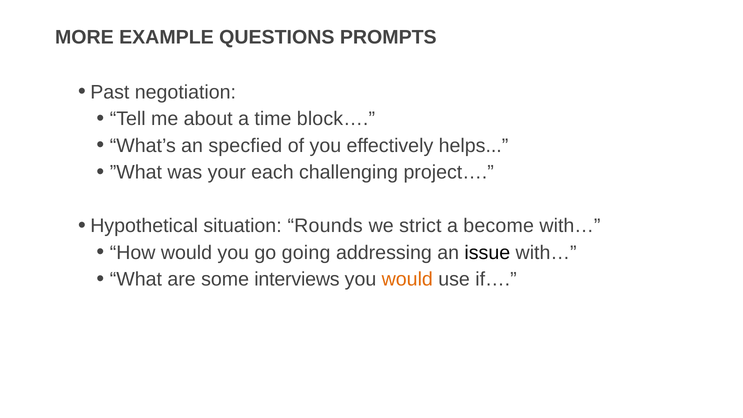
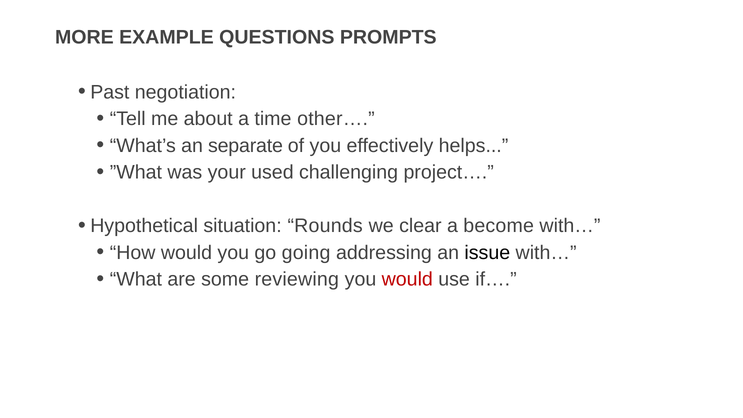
block…: block… -> other… (336, 119)
specfied: specfied -> separate (245, 146)
each: each -> used (272, 172)
strict: strict -> clear (420, 226)
interviews: interviews -> reviewing (297, 279)
would colour: orange -> red (407, 279)
